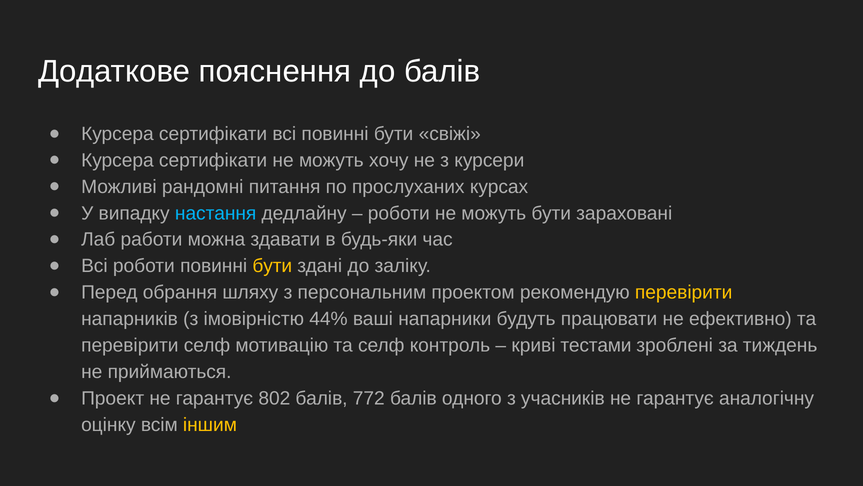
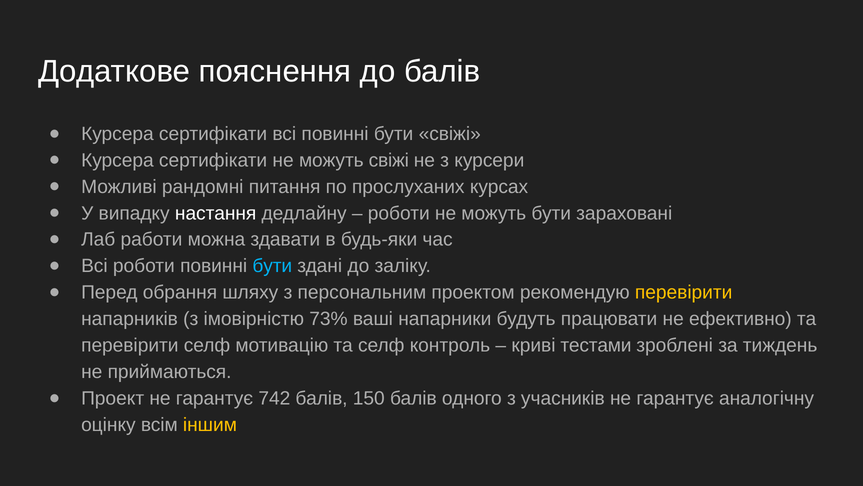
можуть хочу: хочу -> свіжі (389, 160)
настання colour: light blue -> white (216, 213)
бути colour: yellow -> light blue (272, 266)
44%: 44% -> 73% (328, 319)
802: 802 -> 742 (274, 398)
772: 772 -> 150 (369, 398)
